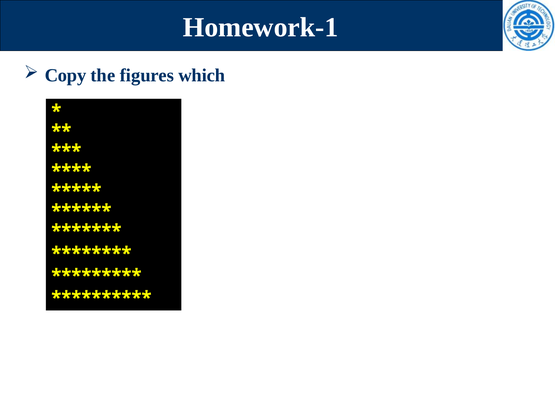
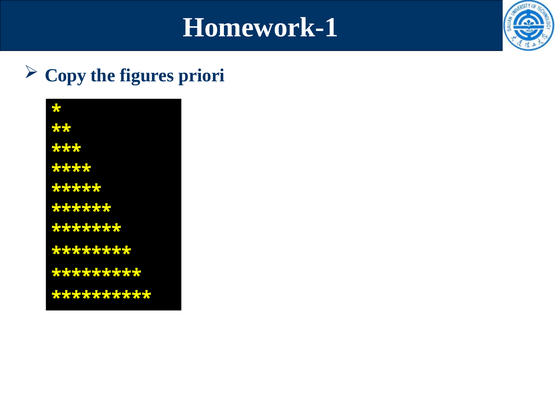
which: which -> priori (202, 75)
